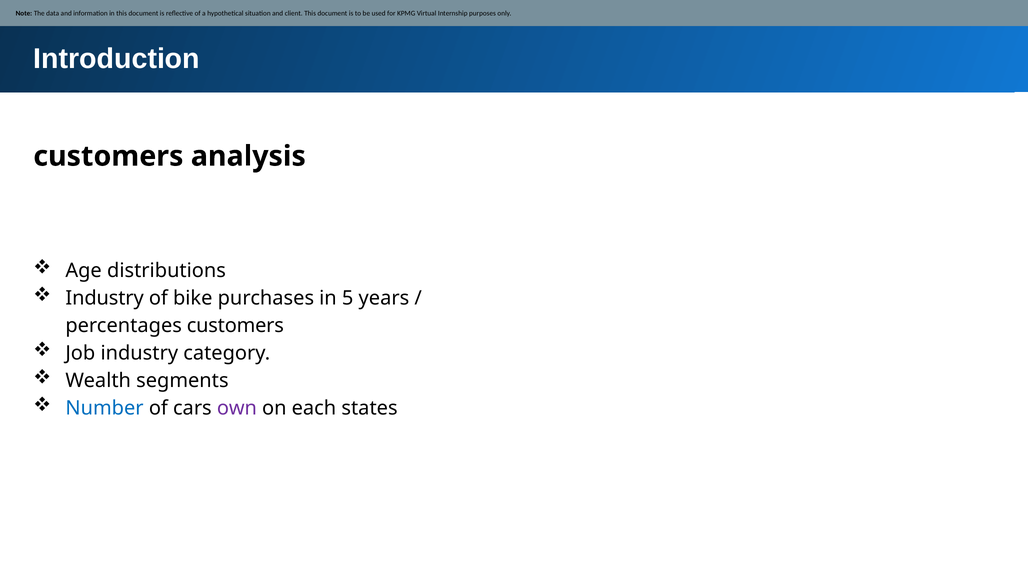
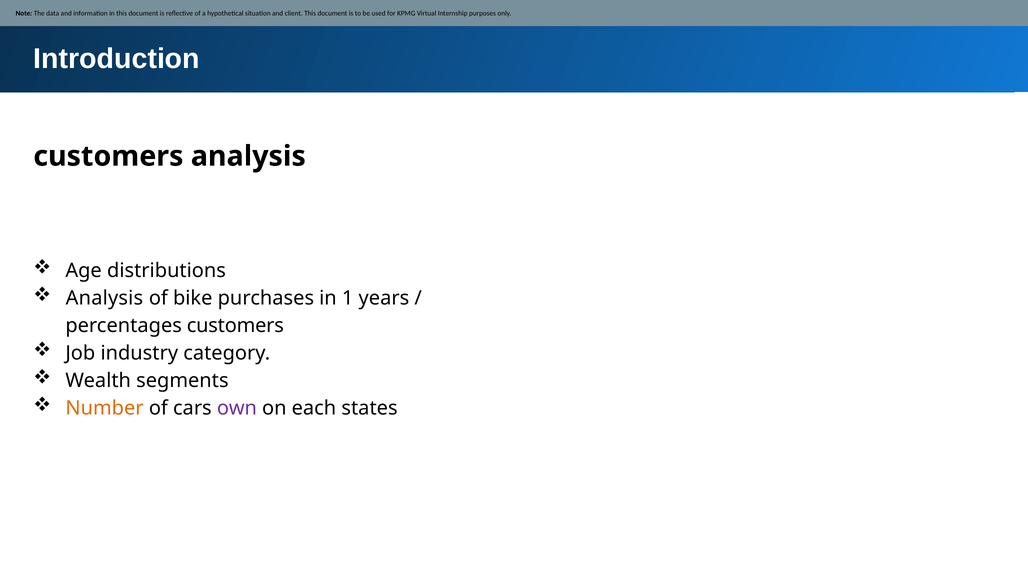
Industry: Industry -> Analysis (104, 298)
5: 5 -> 1 (348, 298)
Number colour: blue -> orange (105, 408)
